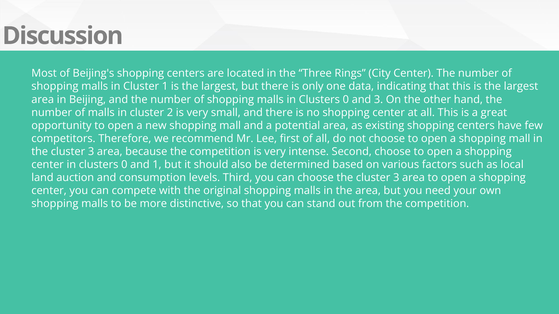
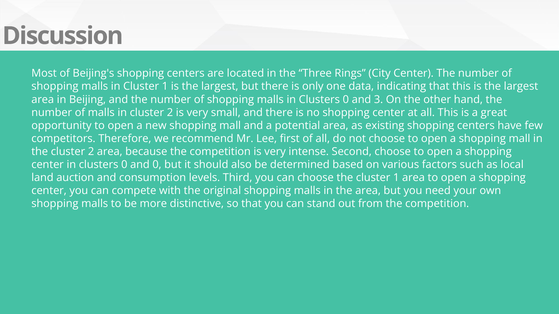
3: 3 -> 2 (91, 152)
and 1: 1 -> 0 (157, 165)
choose the cluster 3: 3 -> 1 (396, 178)
